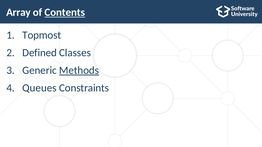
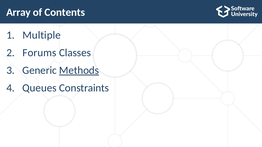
Contents underline: present -> none (65, 12)
Topmost: Topmost -> Multiple (42, 35)
Defined: Defined -> Forums (39, 53)
